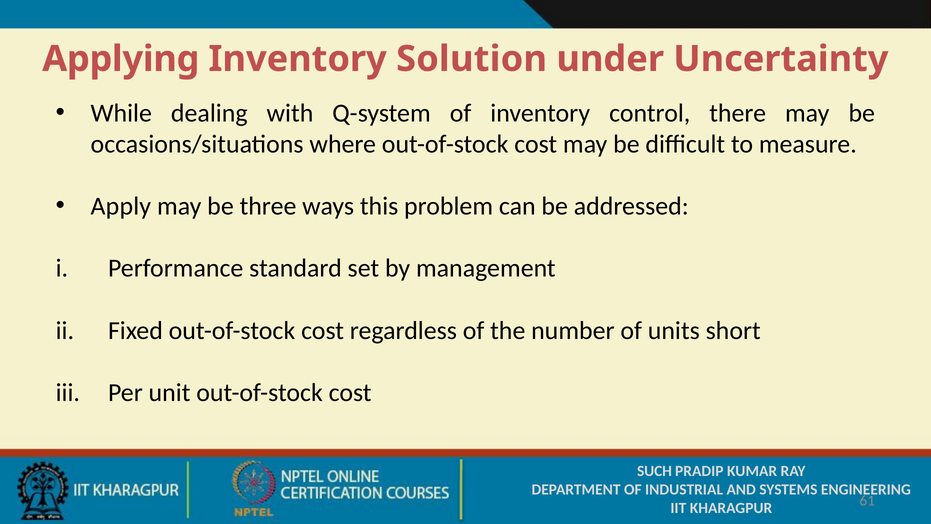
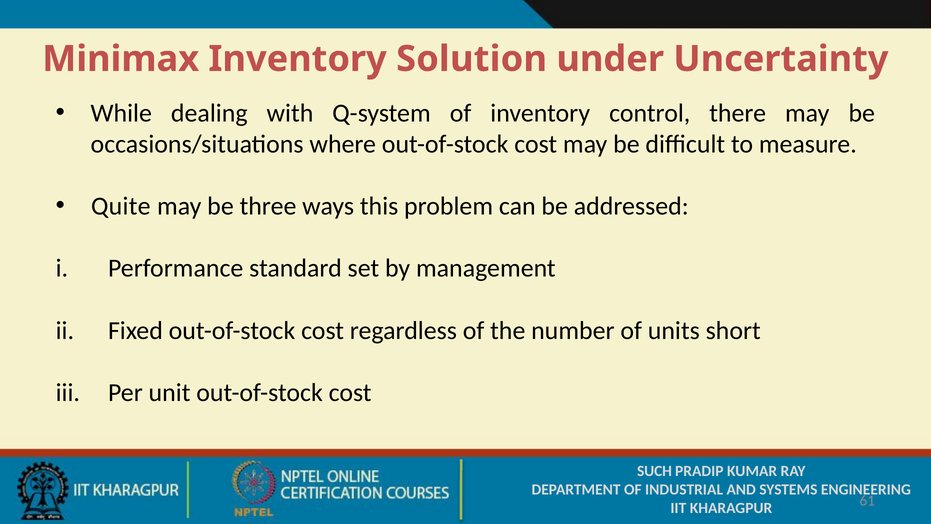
Applying: Applying -> Minimax (121, 59)
Apply: Apply -> Quite (121, 206)
